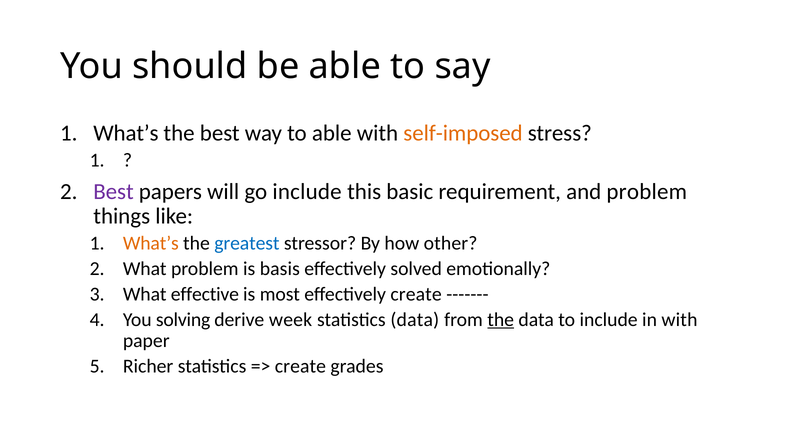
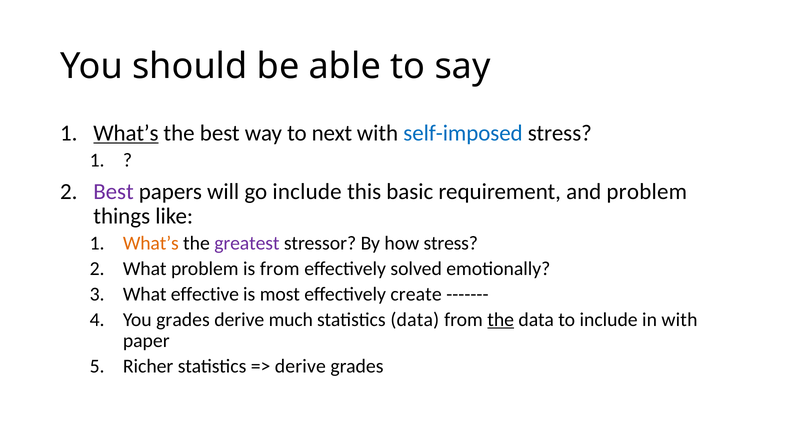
What’s underline: none -> present (126, 133)
to able: able -> next (332, 133)
self-imposed colour: orange -> blue (463, 133)
greatest colour: blue -> purple (247, 244)
how other: other -> stress (451, 244)
is basis: basis -> from (280, 269)
You solving: solving -> grades (183, 320)
week: week -> much (291, 320)
create: create -> derive (300, 366)
